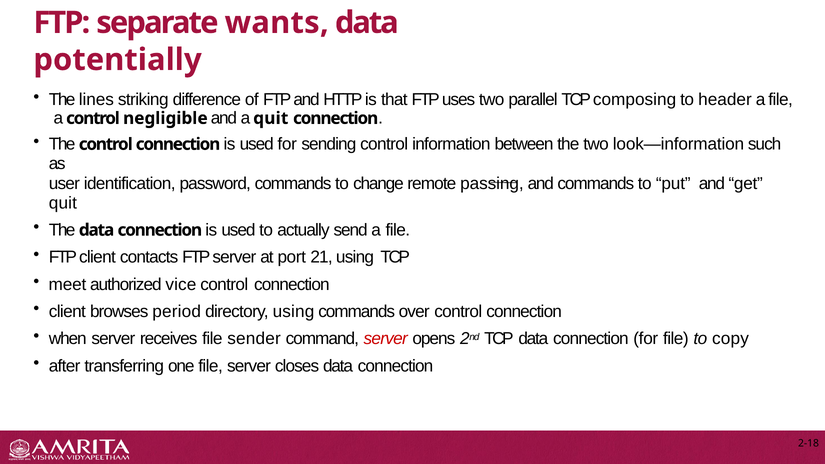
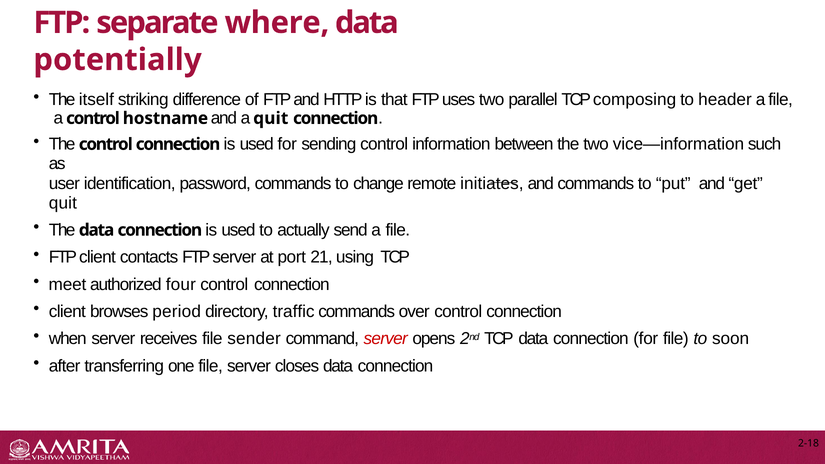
wants: wants -> where (277, 23)
lines: lines -> itself (96, 100)
negligible: negligible -> hostname (165, 118)
look—information: look—information -> vice—information (678, 144)
passing: passing -> initiates (492, 183)
vice: vice -> four (181, 284)
directory using: using -> traffic (294, 312)
copy: copy -> soon (731, 339)
